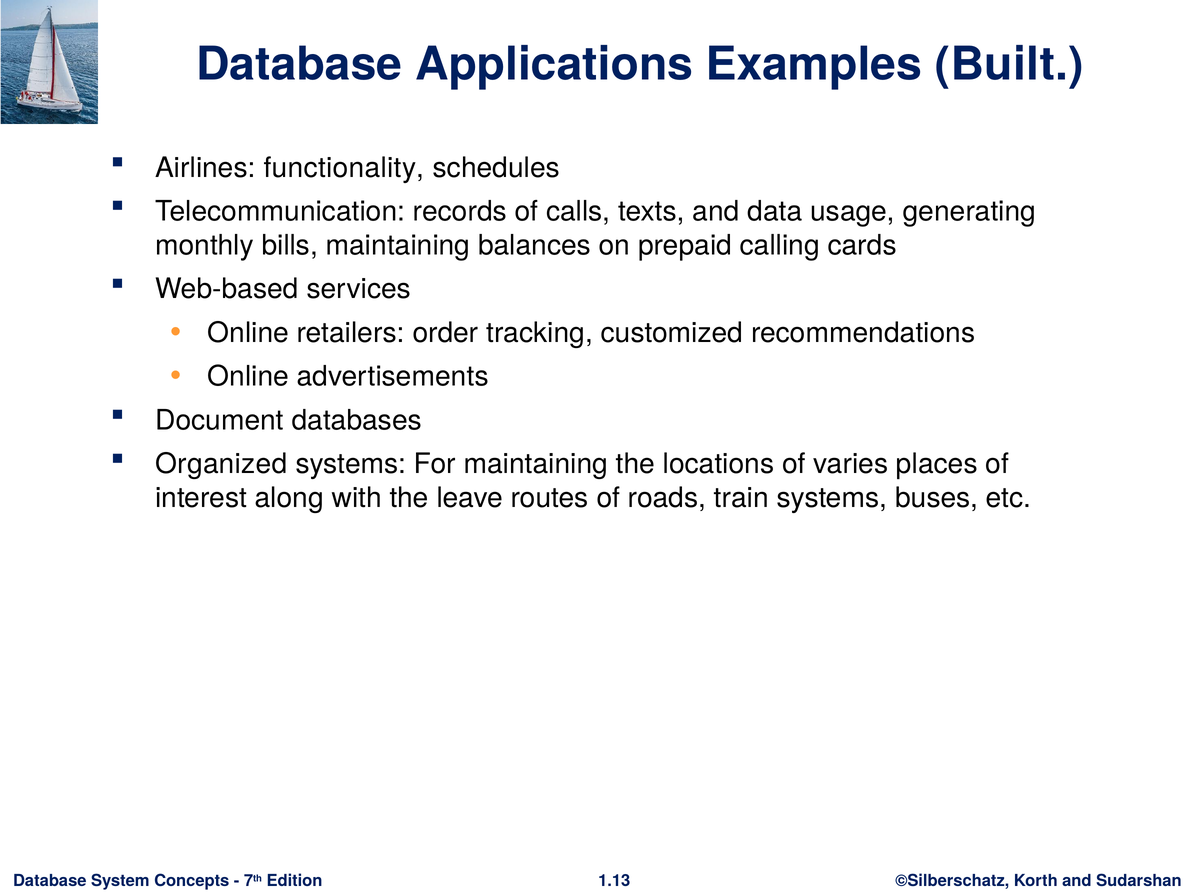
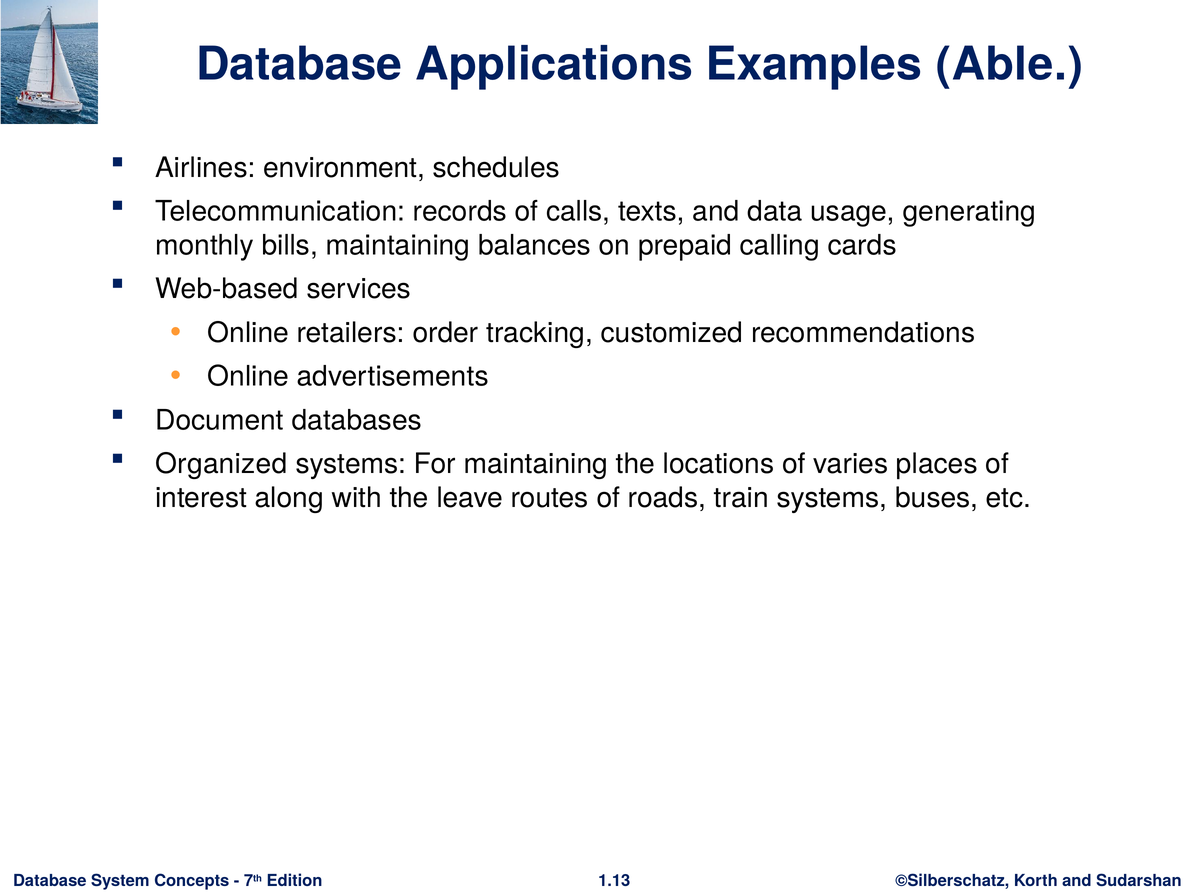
Built: Built -> Able (1009, 64)
functionality: functionality -> environment (344, 168)
